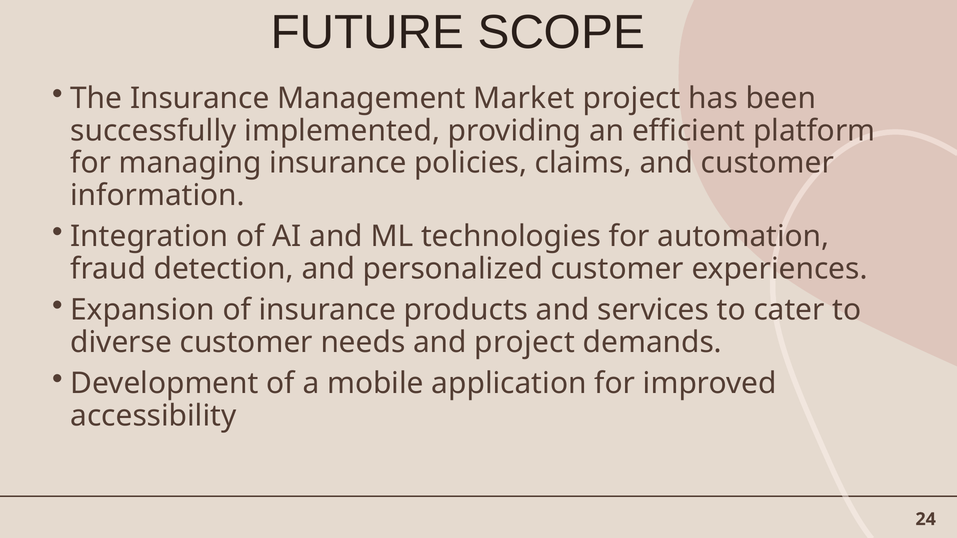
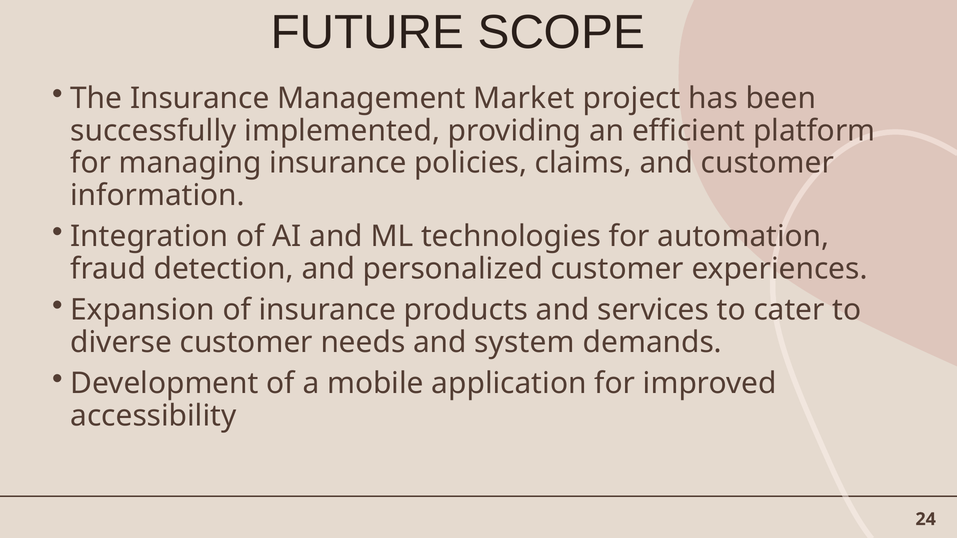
and project: project -> system (525, 343)
